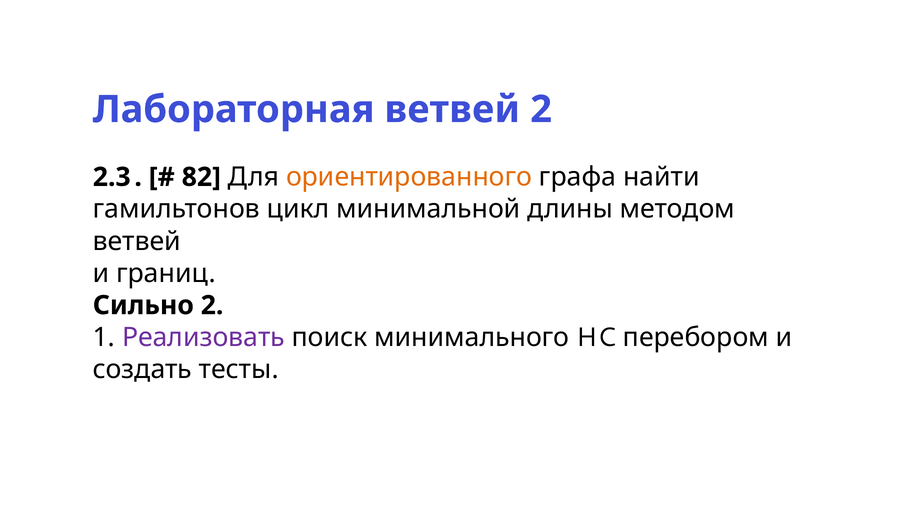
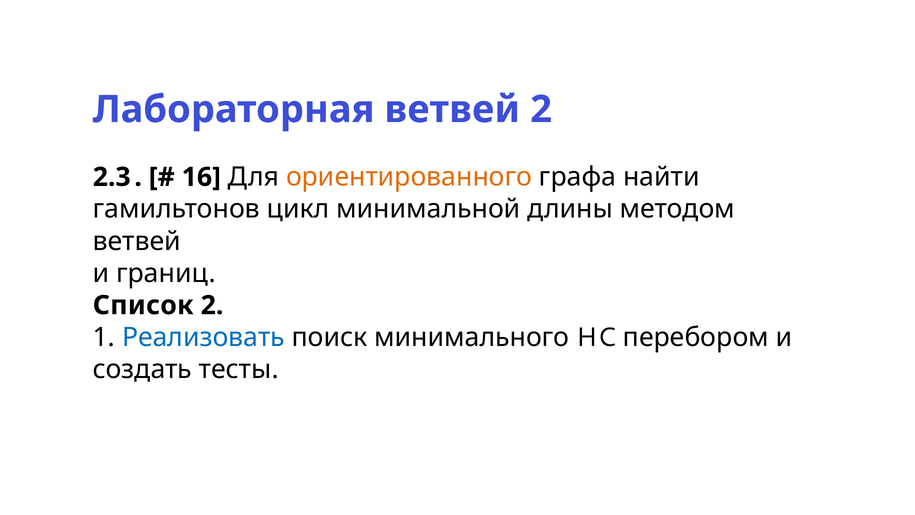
82: 82 -> 16 (201, 177)
Сильно: Сильно -> Список (143, 305)
Реализовать colour: purple -> blue (203, 337)
